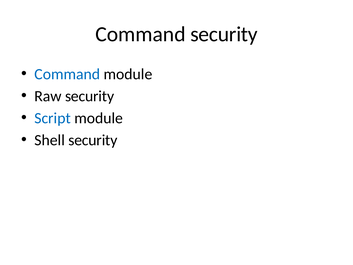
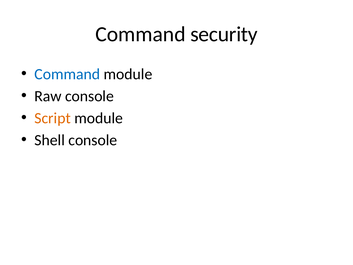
Raw security: security -> console (89, 96)
Script colour: blue -> orange (53, 118)
Shell security: security -> console (93, 140)
